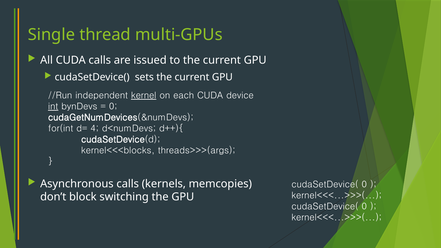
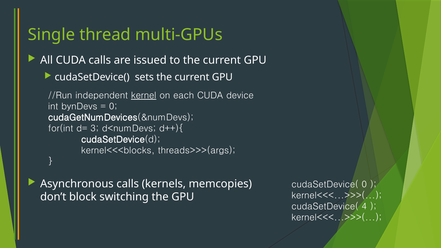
int underline: present -> none (53, 106)
4: 4 -> 3 (95, 128)
0: 0 -> 4 (364, 206)
